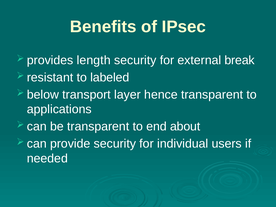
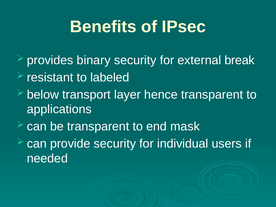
length: length -> binary (94, 60)
about: about -> mask (185, 126)
